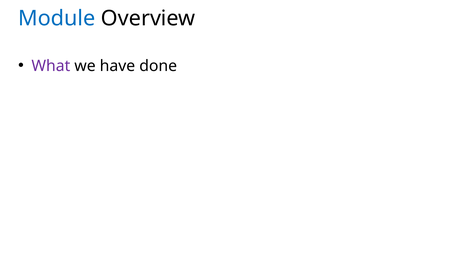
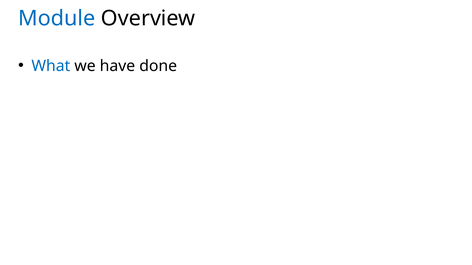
What colour: purple -> blue (51, 66)
